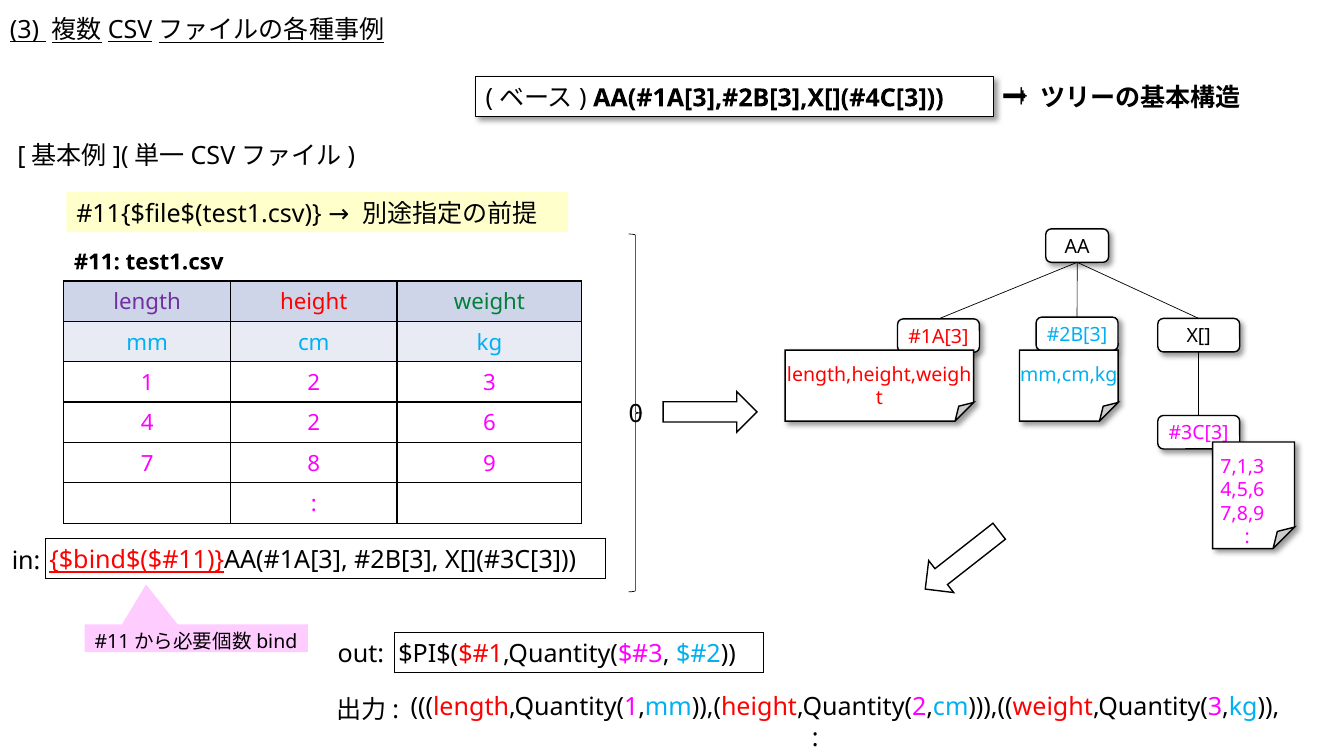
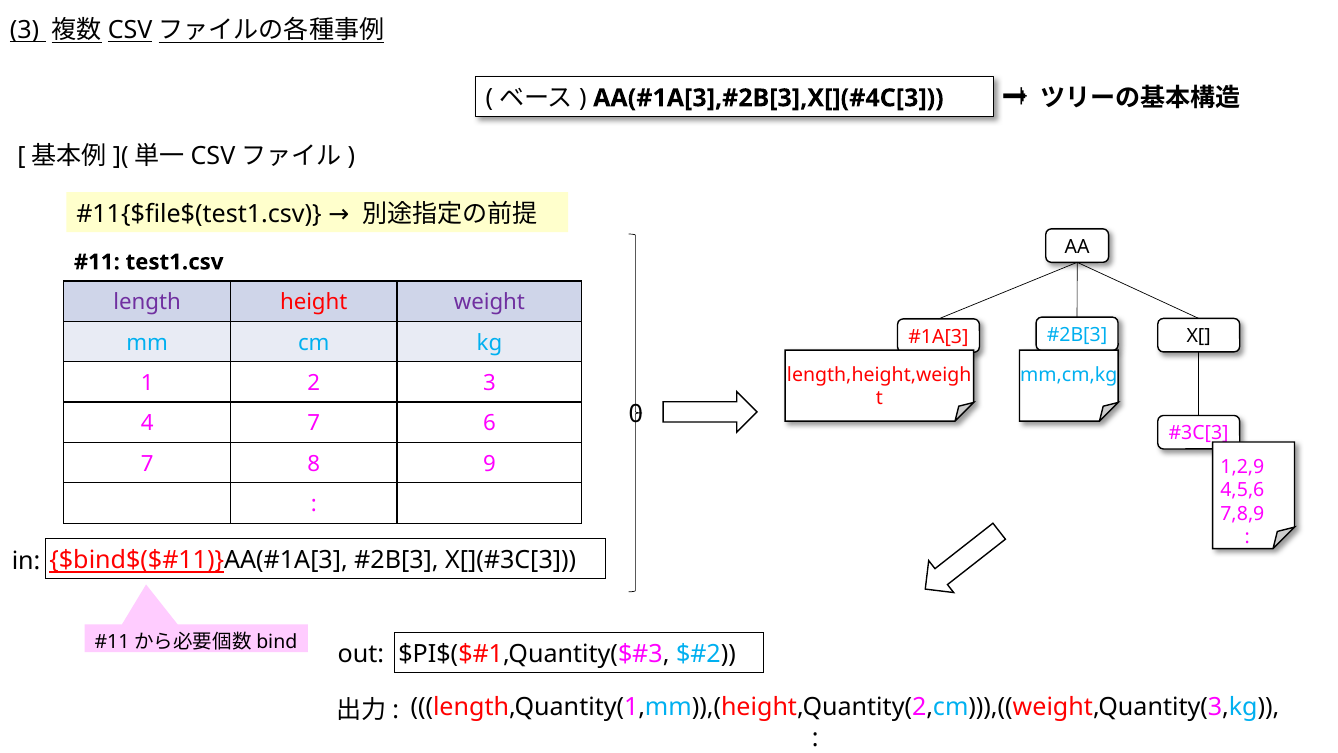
weight colour: green -> purple (489, 302)
4 2: 2 -> 7 (314, 423)
7,1,3: 7,1,3 -> 1,2,9 (1242, 467)
